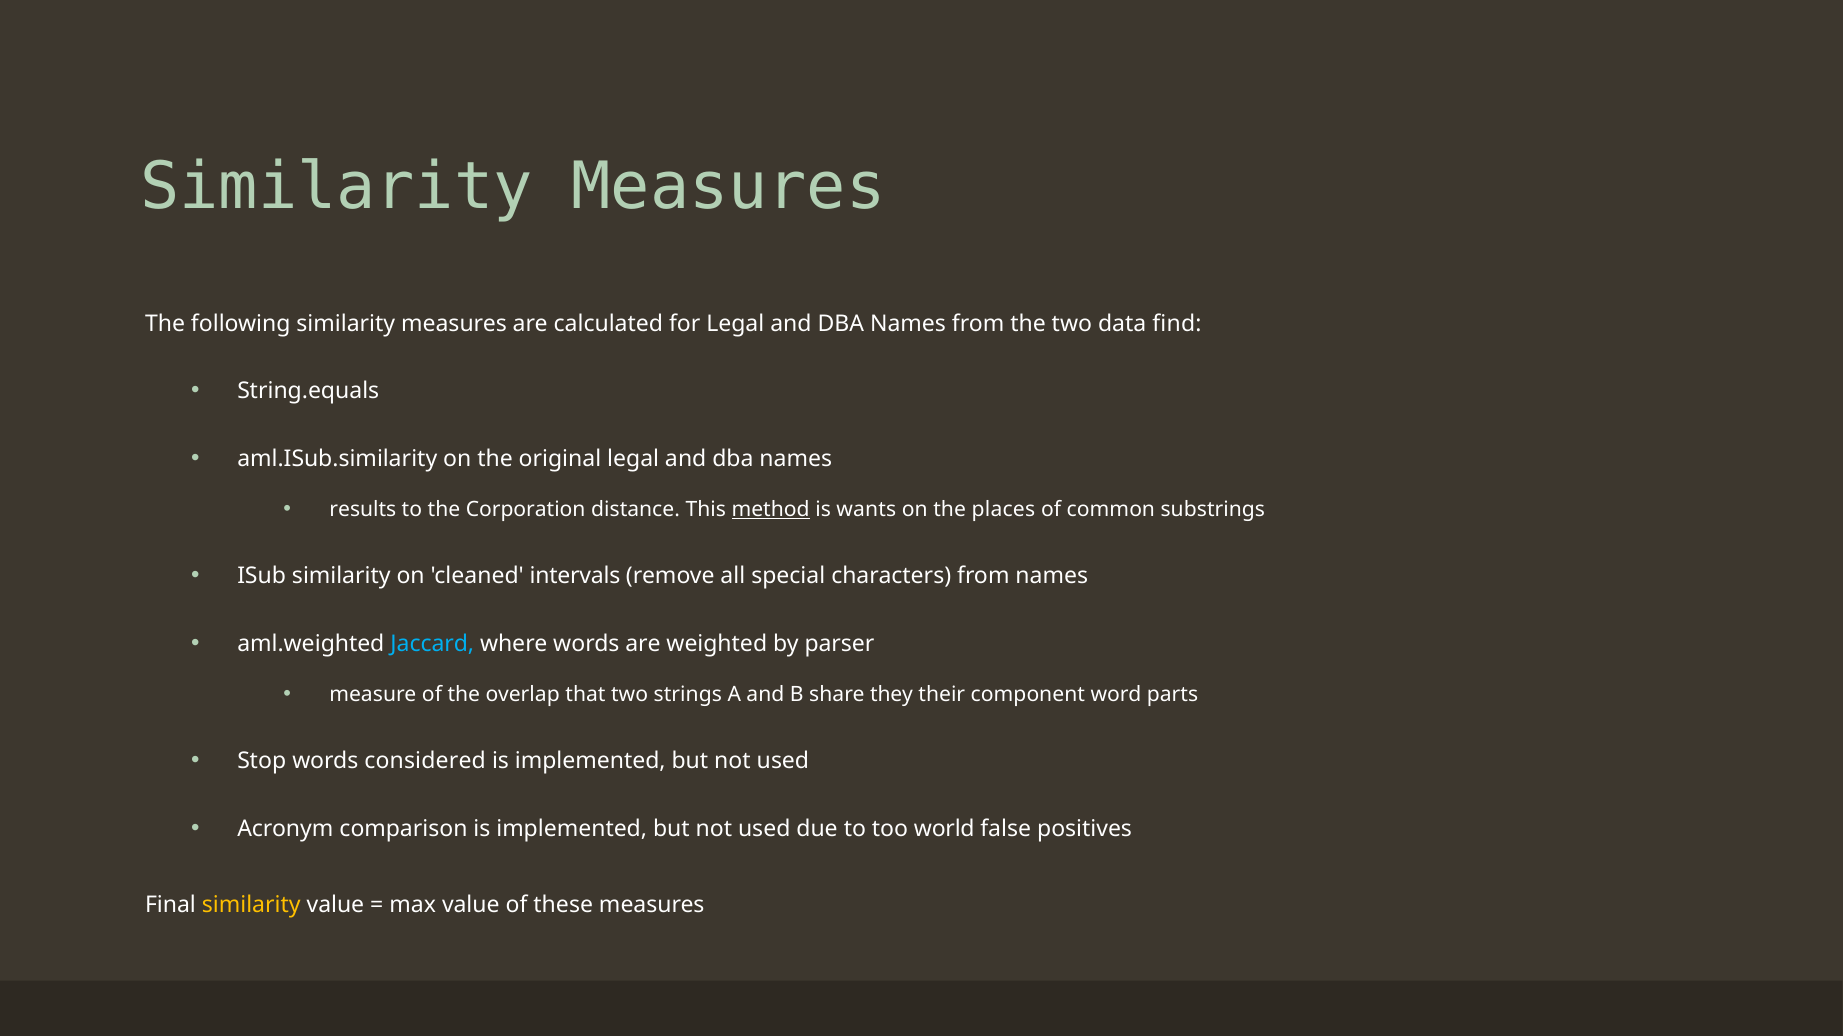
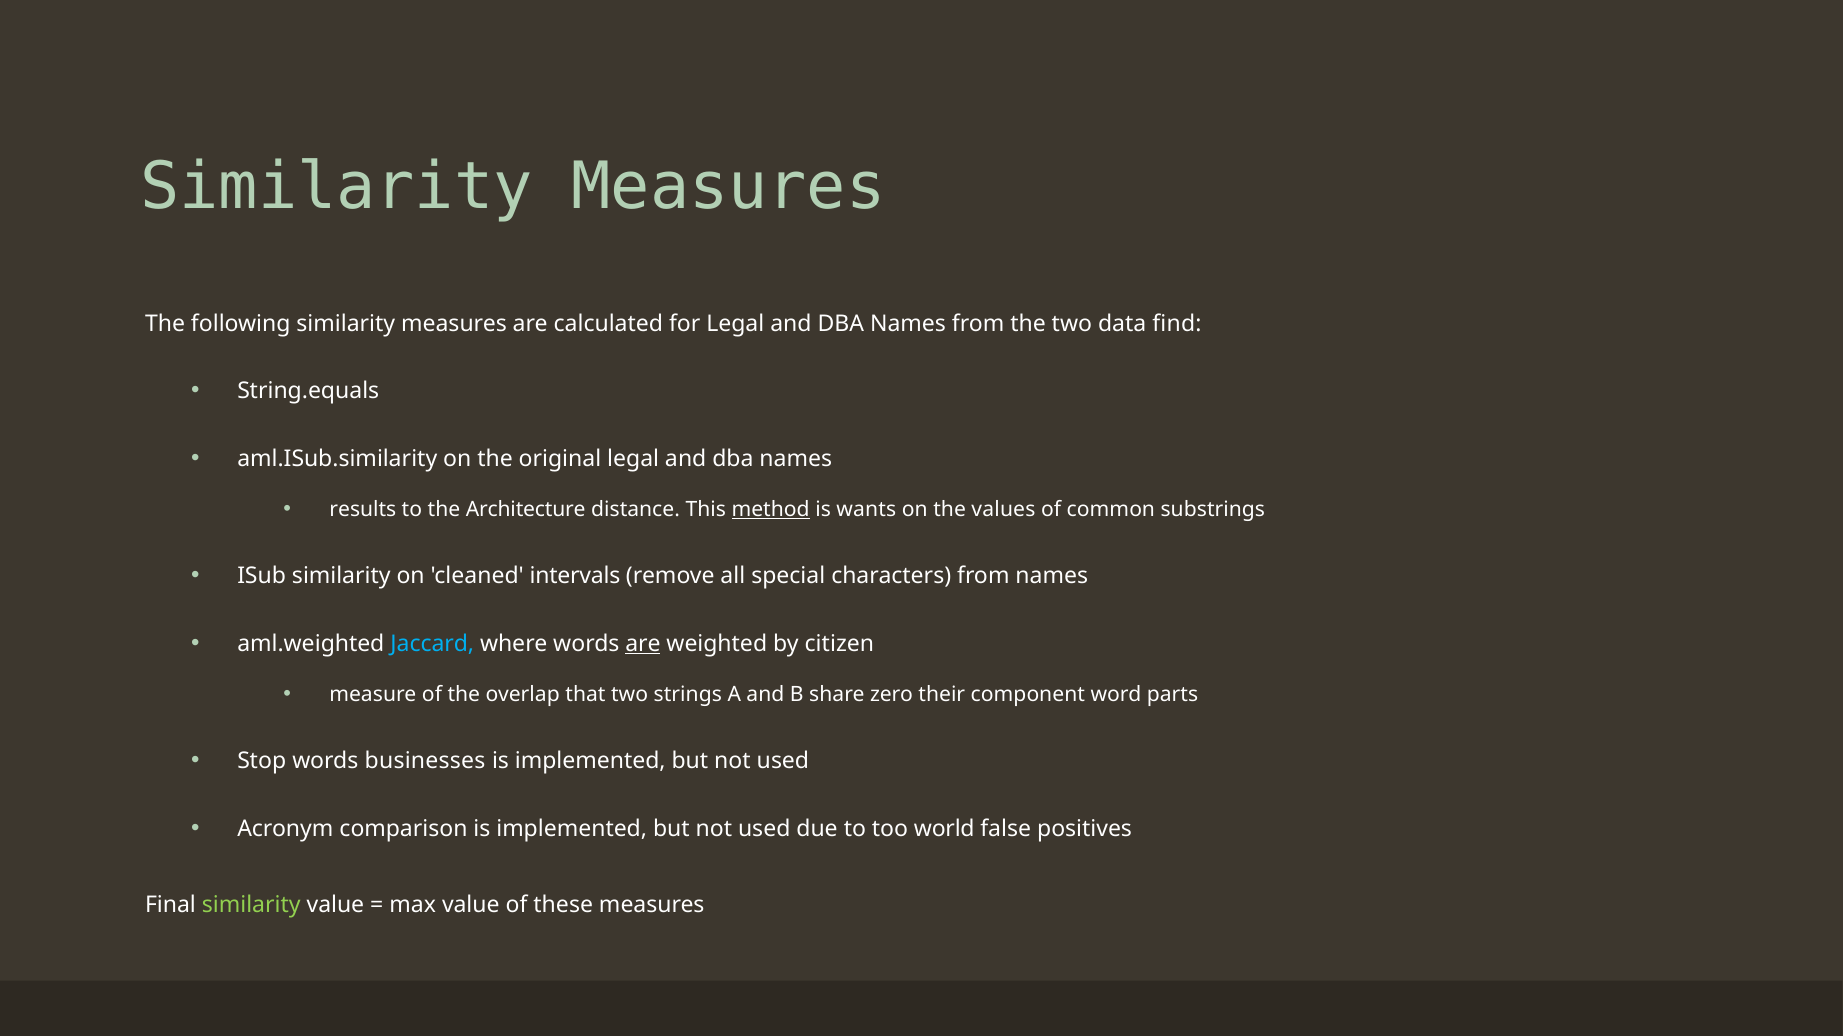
Corporation: Corporation -> Architecture (526, 510)
places: places -> values (1003, 510)
are underline: none -> present (643, 644)
parser: parser -> citizen (839, 644)
they: they -> zero (892, 695)
considered: considered -> businesses (425, 761)
similarity colour: yellow -> light green (251, 905)
